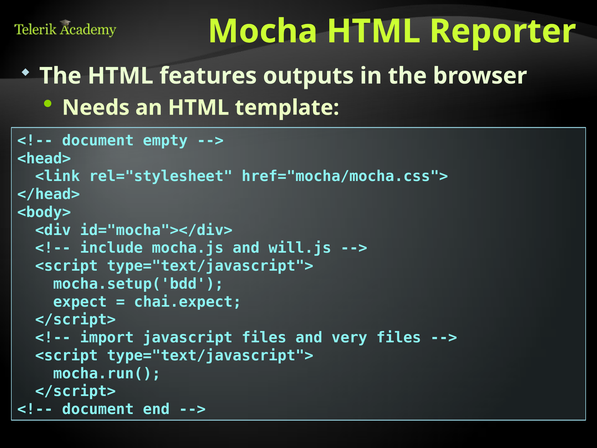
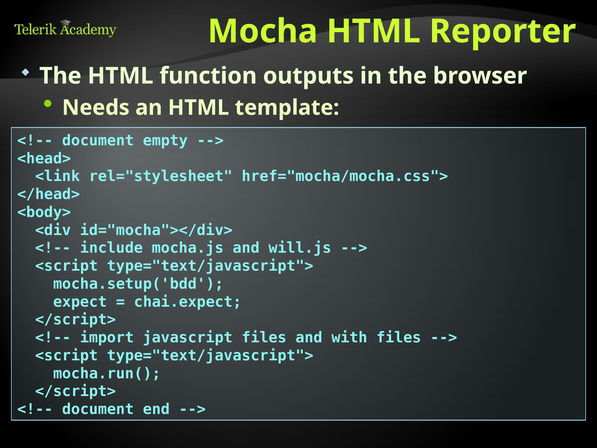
features: features -> function (208, 76)
very: very -> with (349, 337)
